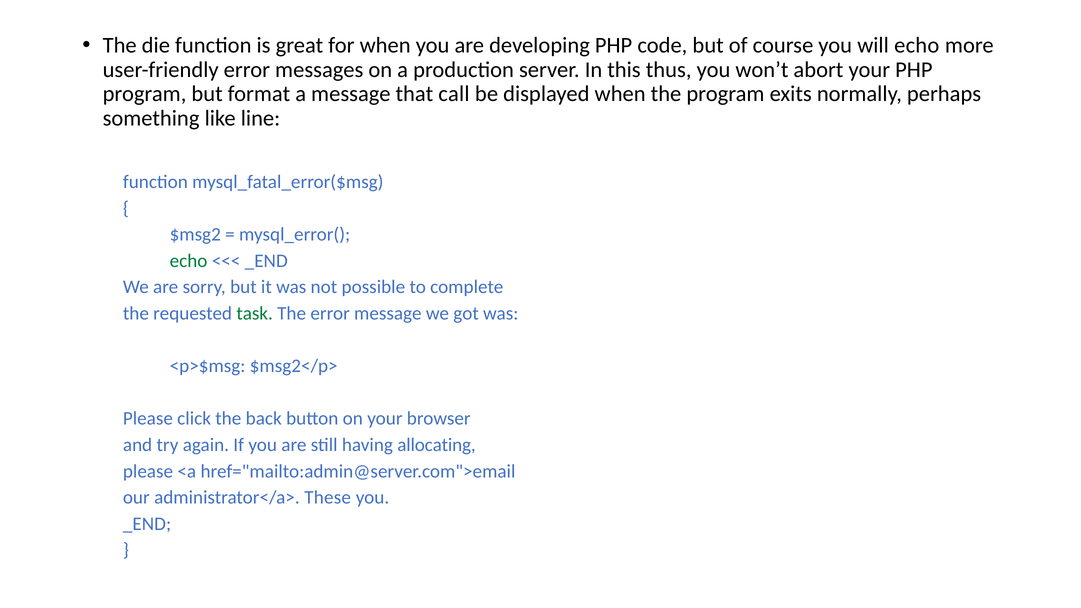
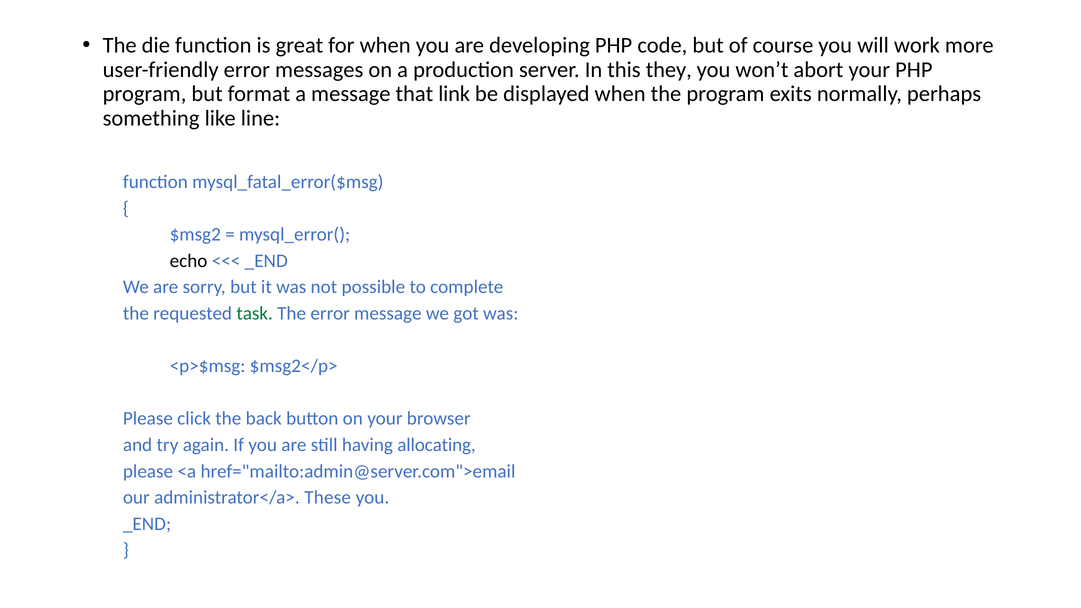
will echo: echo -> work (917, 45)
thus: thus -> they (669, 70)
call: call -> link (454, 94)
echo colour: green -> black (189, 261)
